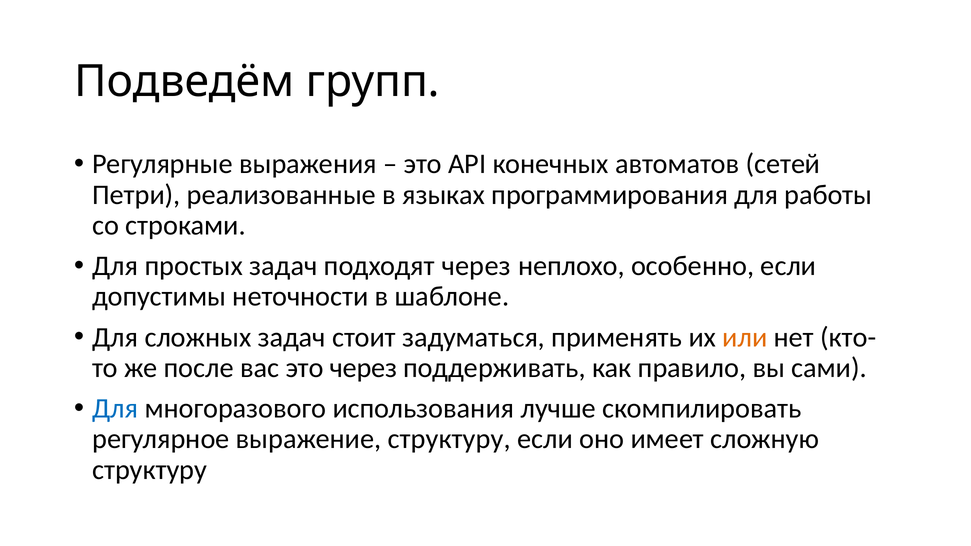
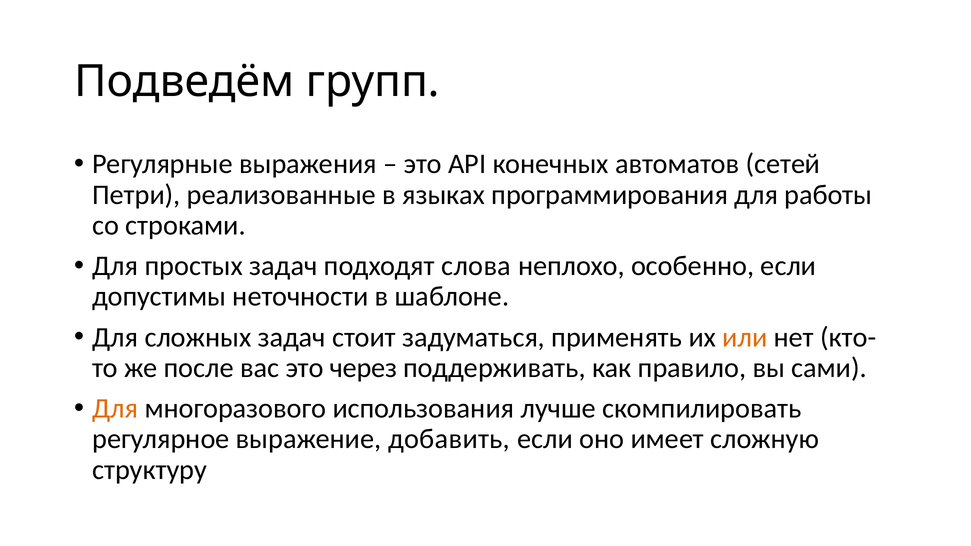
подходят через: через -> слова (476, 266)
Для colour: blue -> orange (115, 409)
выражение структуру: структуру -> добавить (449, 439)
